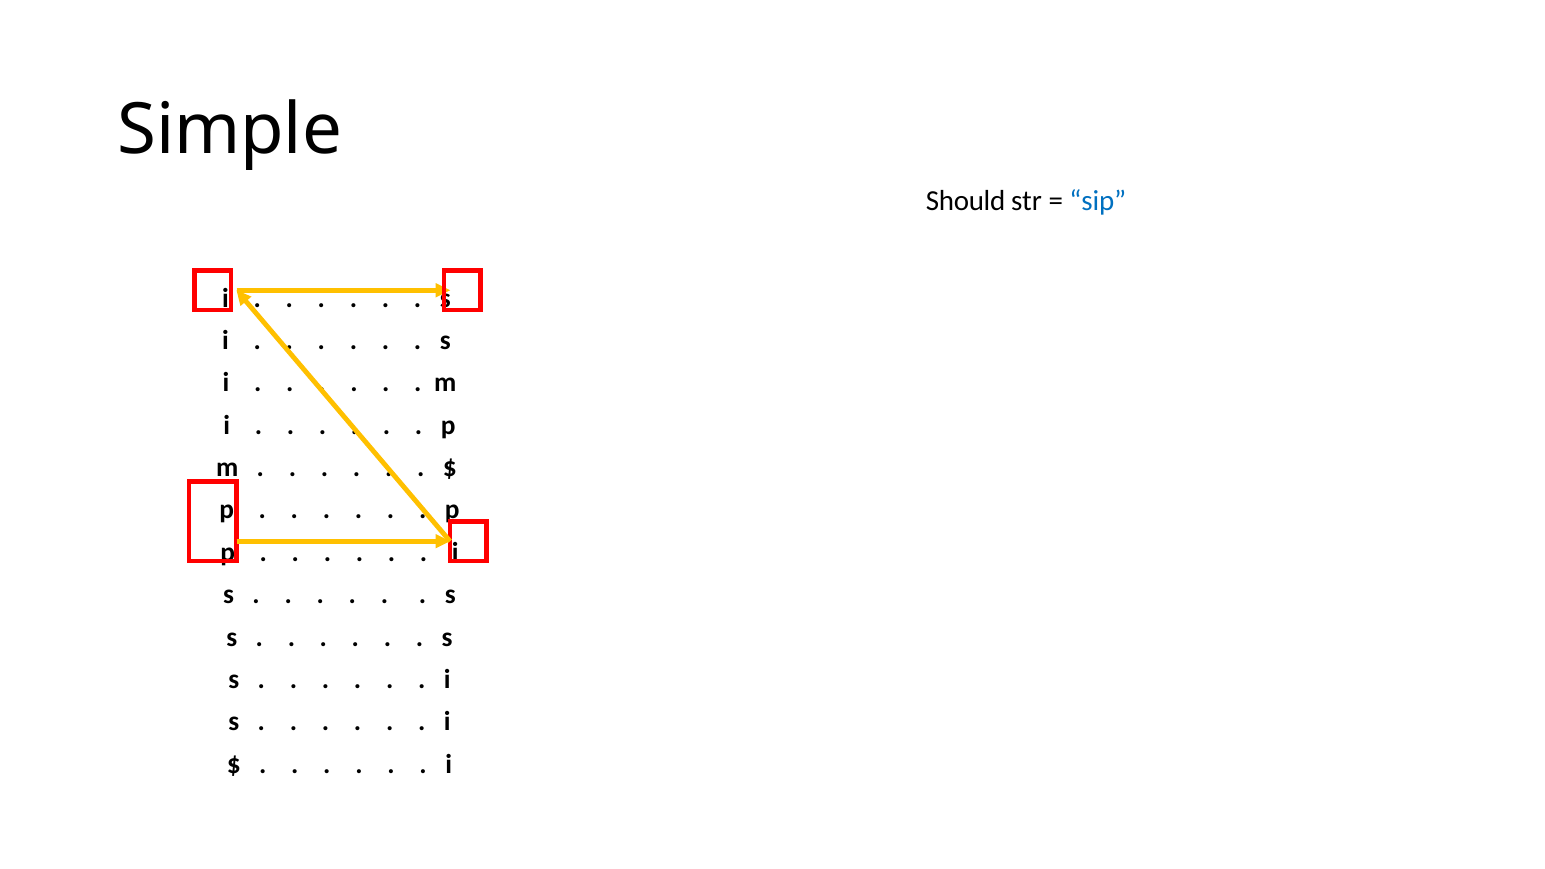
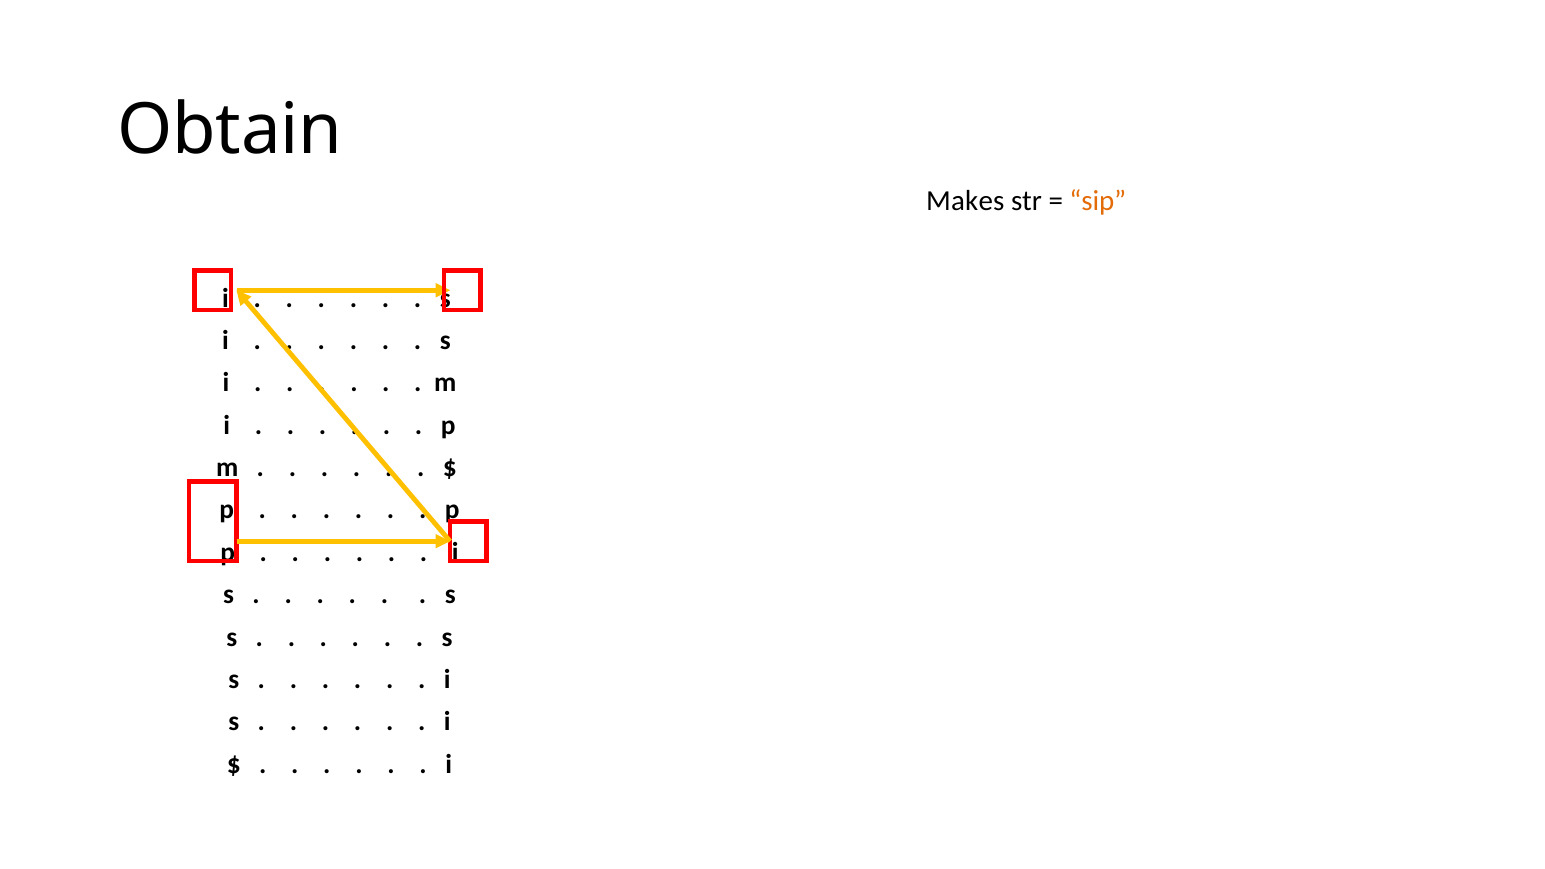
Simple: Simple -> Obtain (230, 130)
Should: Should -> Makes (965, 201)
sip colour: blue -> orange (1098, 201)
